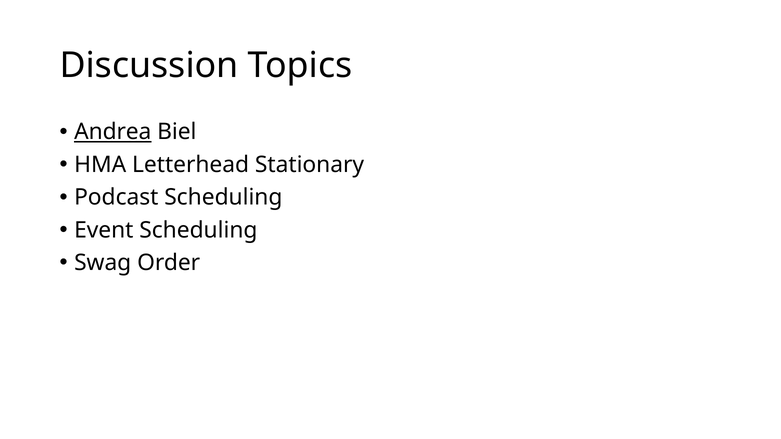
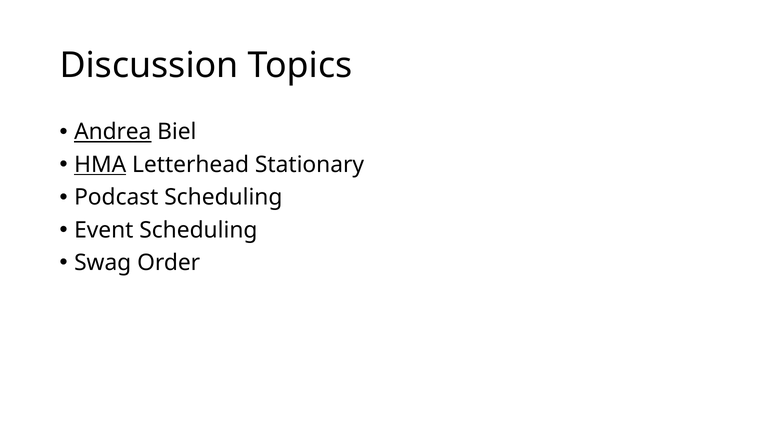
HMA underline: none -> present (100, 165)
